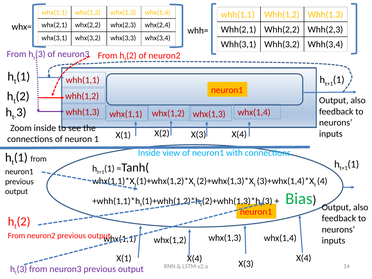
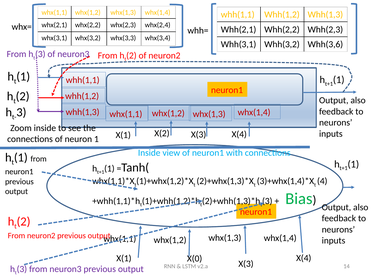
Whh(3,4: Whh(3,4 -> Whh(3,6 (325, 44)
X(1 X(4: X(4 -> X(0 (195, 259)
